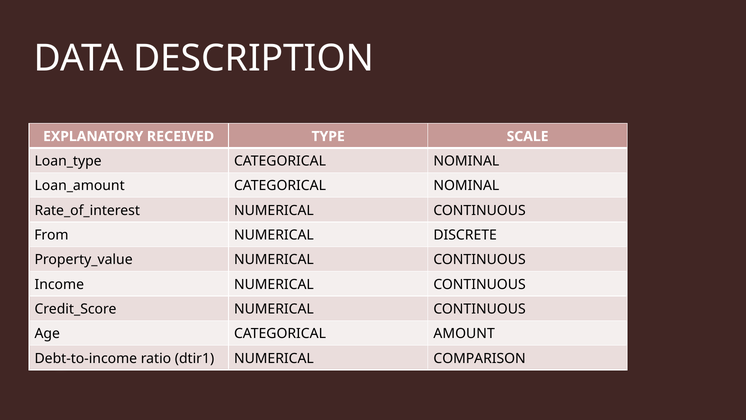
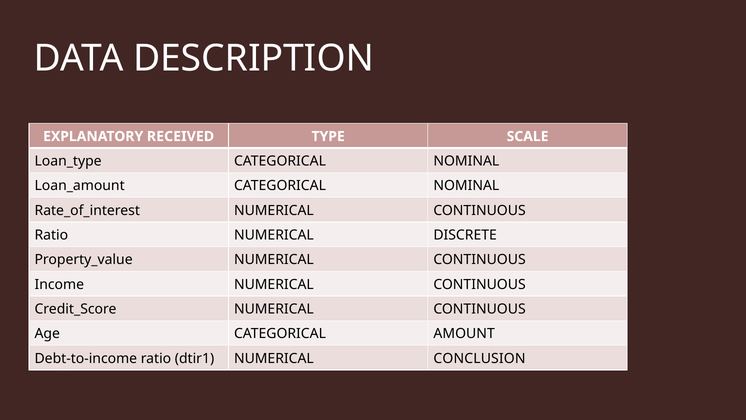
From: From -> Ratio (51, 235)
COMPARISON: COMPARISON -> CONCLUSION (480, 358)
